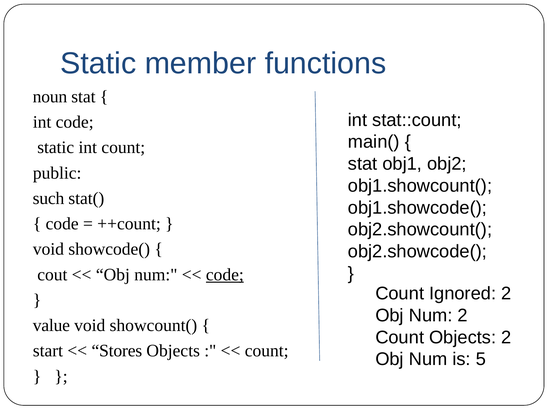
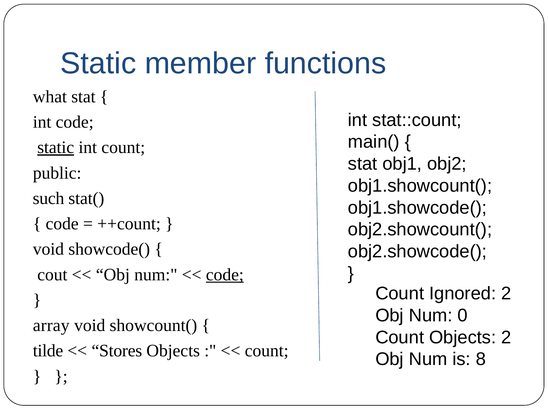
noun: noun -> what (50, 97)
static underline: none -> present (56, 147)
Num 2: 2 -> 0 (463, 315)
value: value -> array (51, 325)
start: start -> tilde (48, 351)
5: 5 -> 8 (481, 359)
